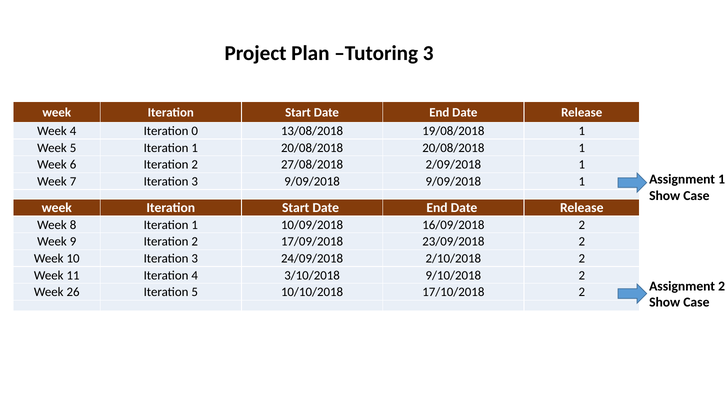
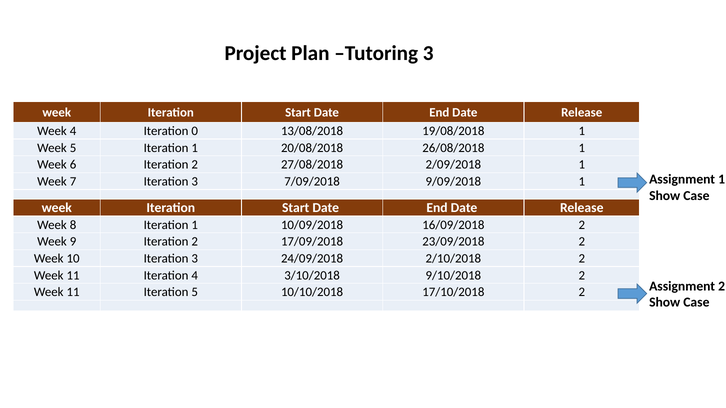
20/08/2018 20/08/2018: 20/08/2018 -> 26/08/2018 (453, 148)
3 9/09/2018: 9/09/2018 -> 7/09/2018 (312, 182)
26: 26 -> 11 (73, 292)
